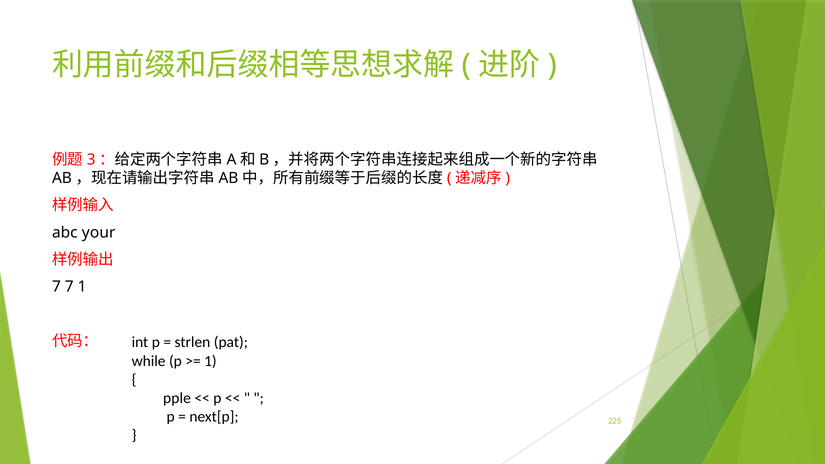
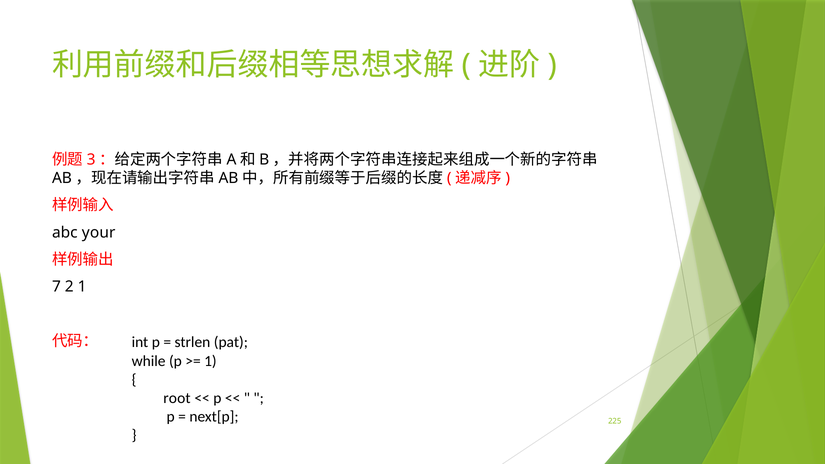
7 7: 7 -> 2 (69, 287)
pple: pple -> root (177, 398)
